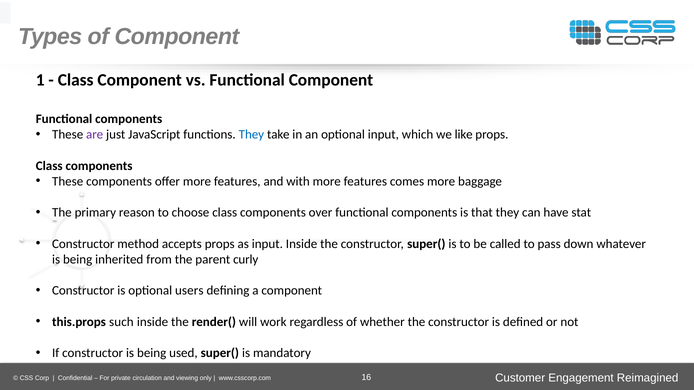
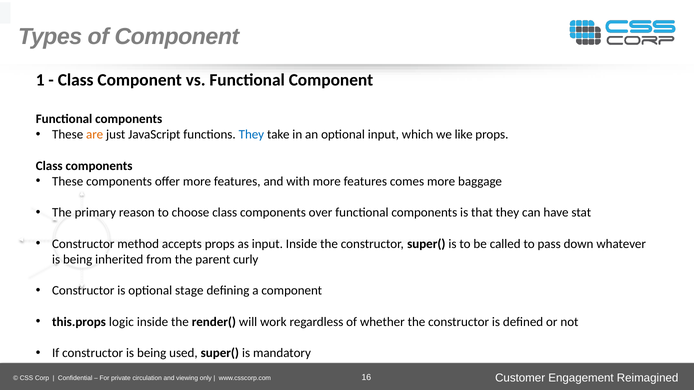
are colour: purple -> orange (95, 135)
users: users -> stage (189, 291)
such: such -> logic (121, 322)
